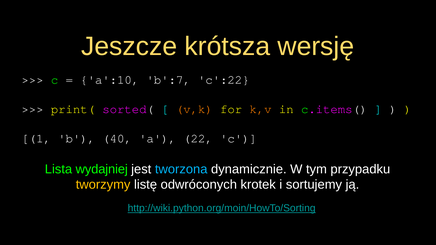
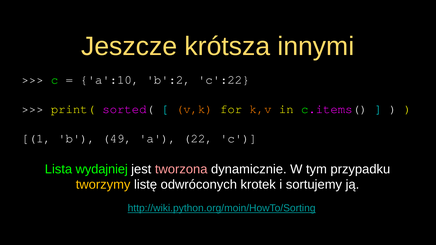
wersję: wersję -> innymi (316, 47)
b':7: b':7 -> b':2 (169, 80)
40: 40 -> 49 (117, 139)
tworzona colour: light blue -> pink (181, 169)
